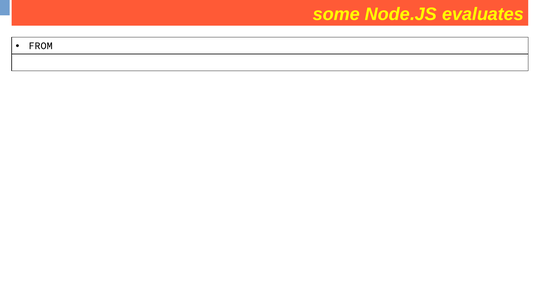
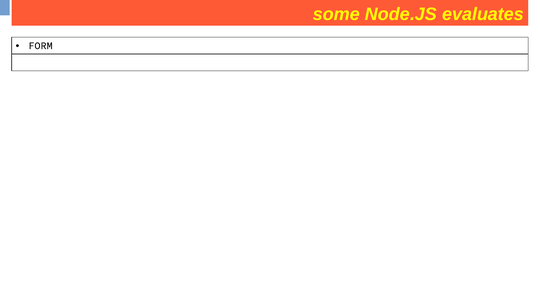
FROM: FROM -> FORM (40, 46)
